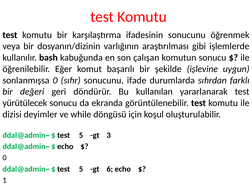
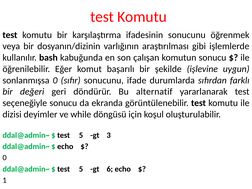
kullanılan: kullanılan -> alternatif (154, 92)
yürütülecek: yürütülecek -> seçeneğiyle (25, 103)
